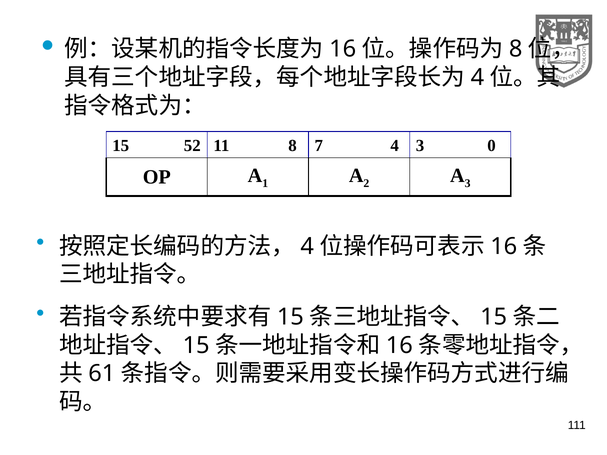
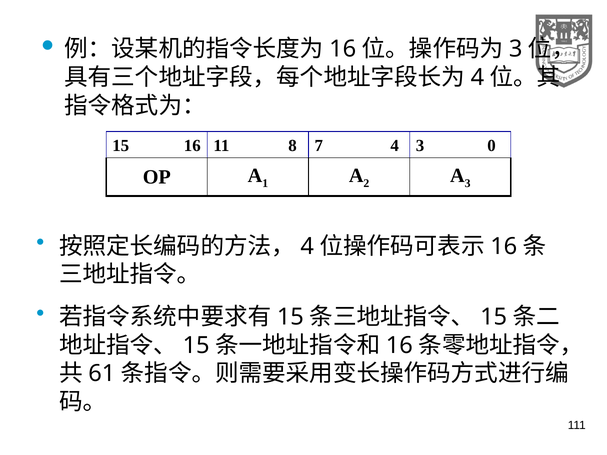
8: 8 -> 3 (516, 49)
15 52: 52 -> 16 (192, 146)
